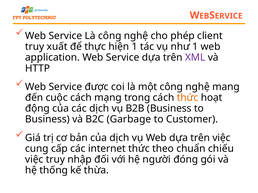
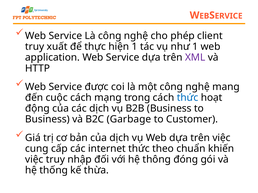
thức colour: orange -> blue (188, 98)
chiếu: chiếu -> khiến (221, 149)
người: người -> thông (157, 160)
